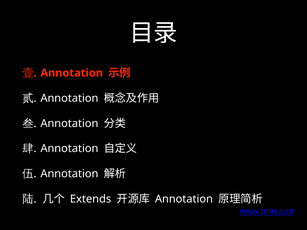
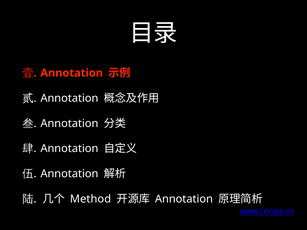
Extends: Extends -> Method (91, 199)
